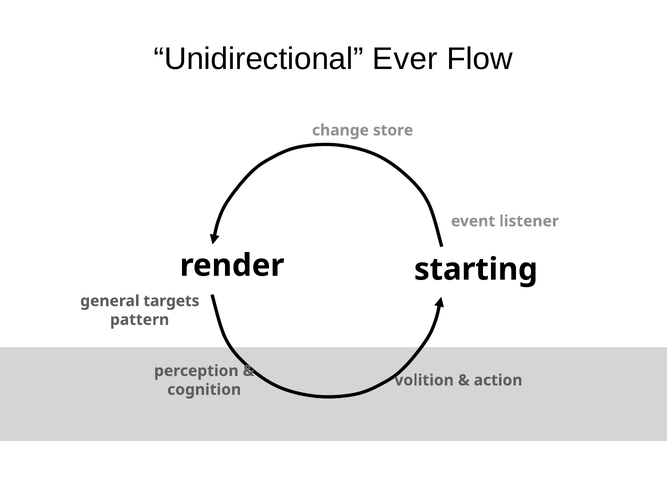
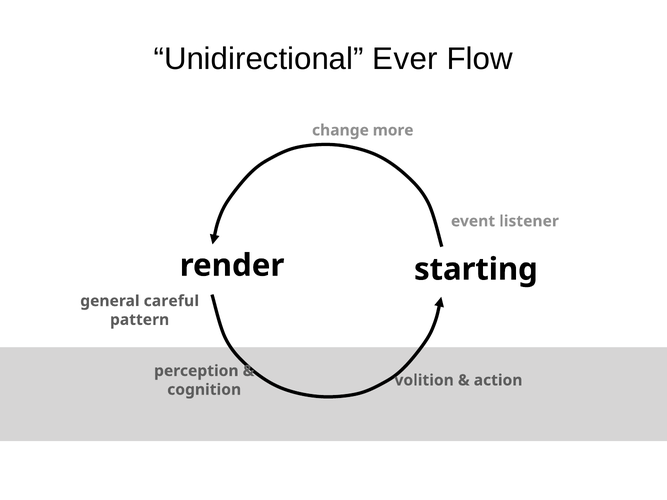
store: store -> more (393, 130)
targets: targets -> careful (171, 301)
